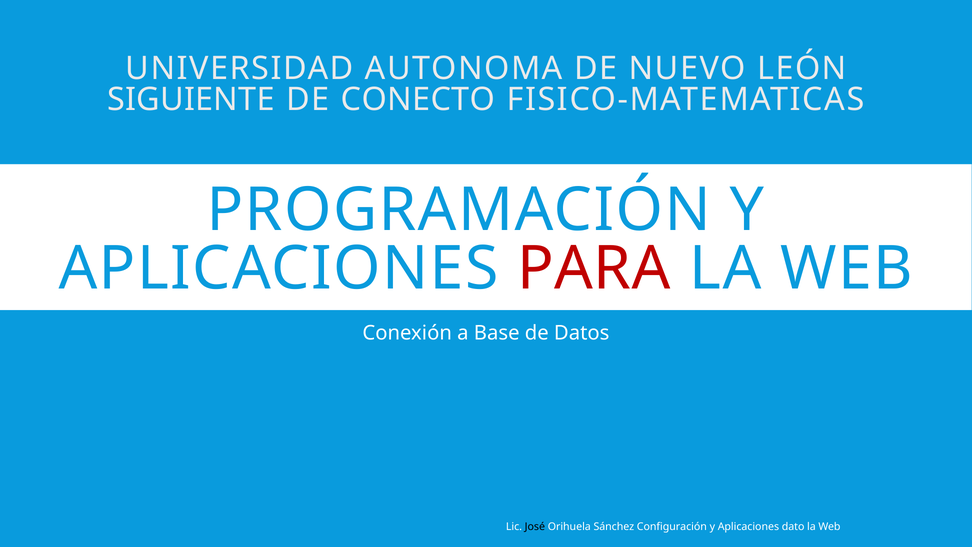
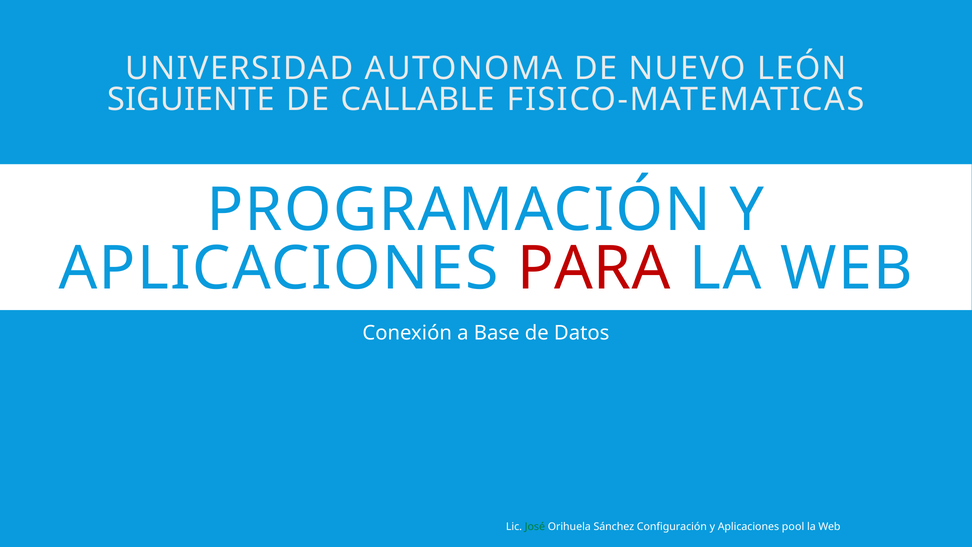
CONECTO: CONECTO -> CALLABLE (418, 100)
José colour: black -> green (535, 527)
dato: dato -> pool (793, 527)
